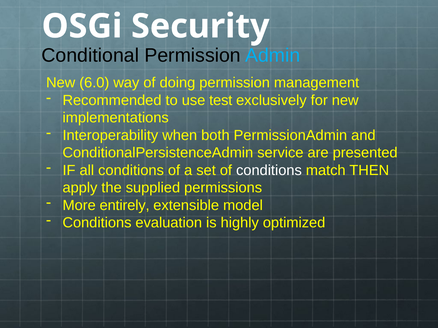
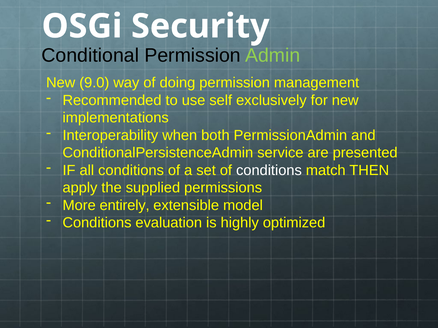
Admin colour: light blue -> light green (273, 56)
6.0: 6.0 -> 9.0 (94, 83)
test: test -> self (221, 100)
